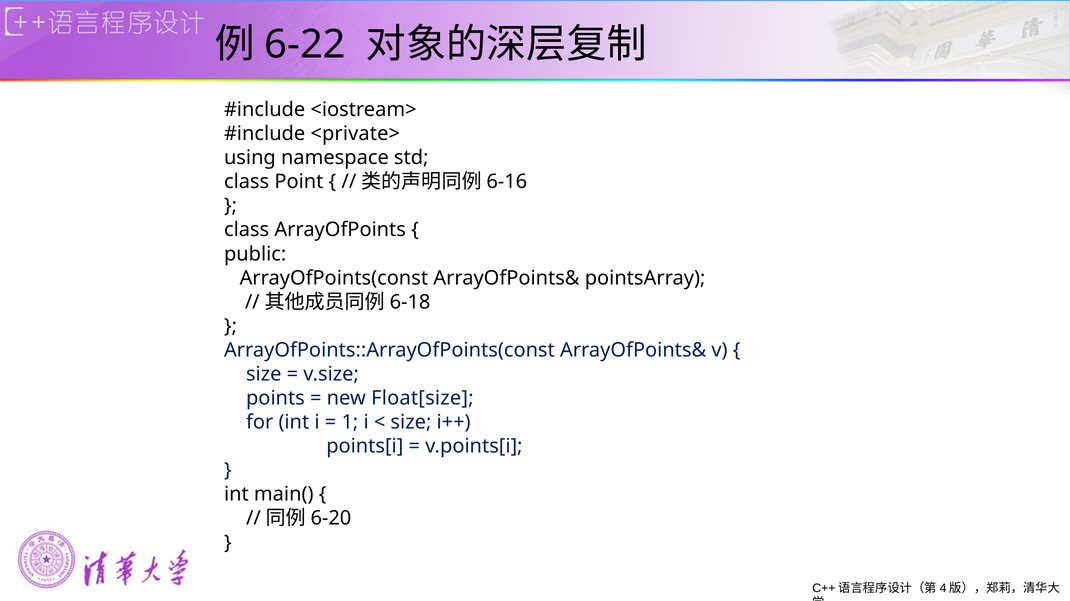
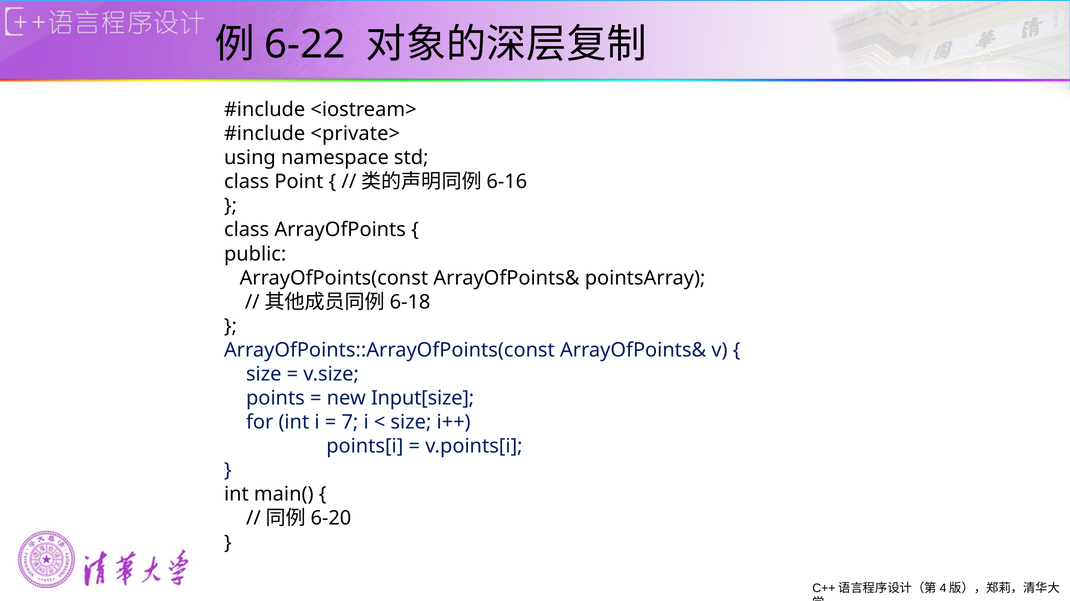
Float[size: Float[size -> Input[size (423, 399)
1: 1 -> 7 (350, 423)
